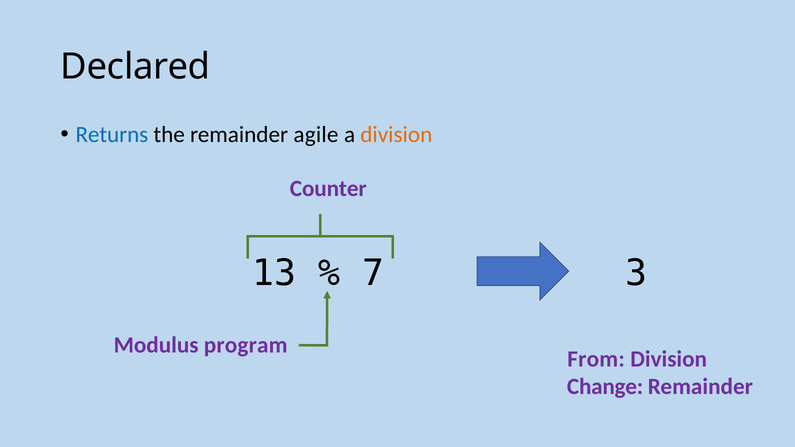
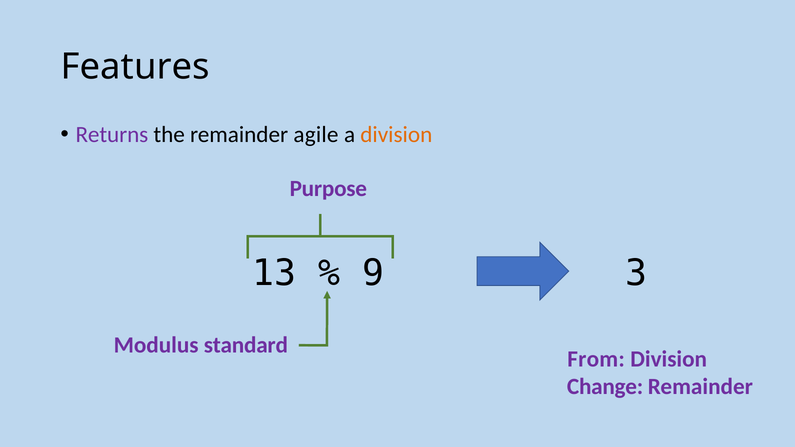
Declared: Declared -> Features (135, 67)
Returns colour: blue -> purple (112, 134)
Counter: Counter -> Purpose (328, 189)
7: 7 -> 9 (373, 273)
program: program -> standard (246, 345)
